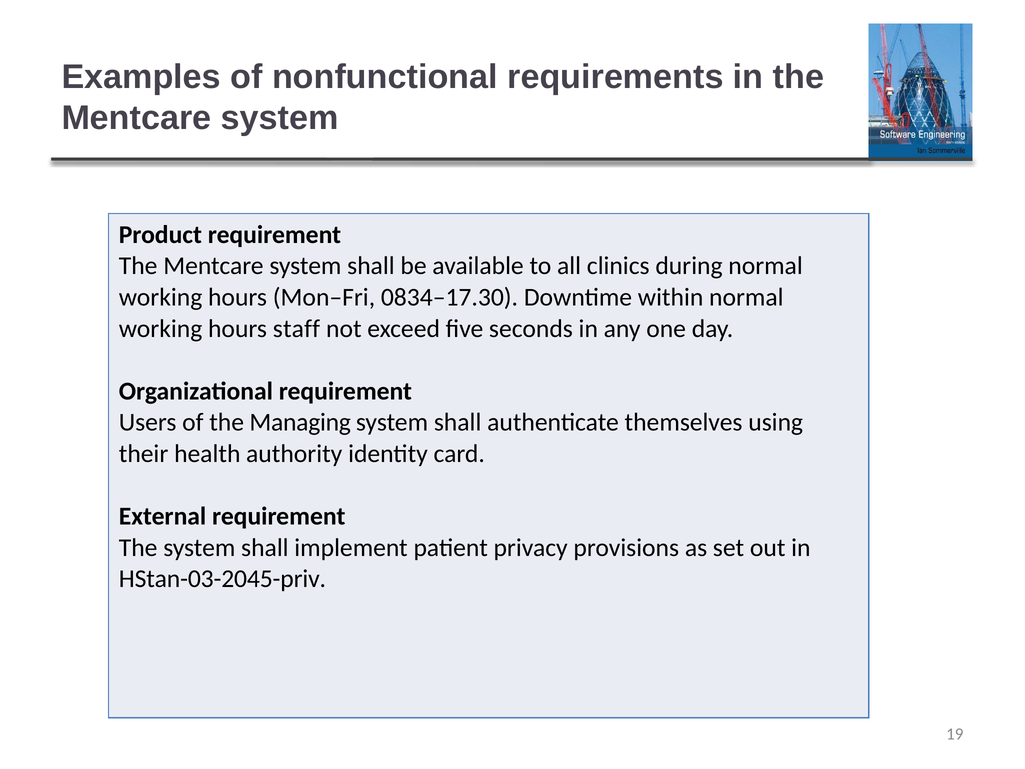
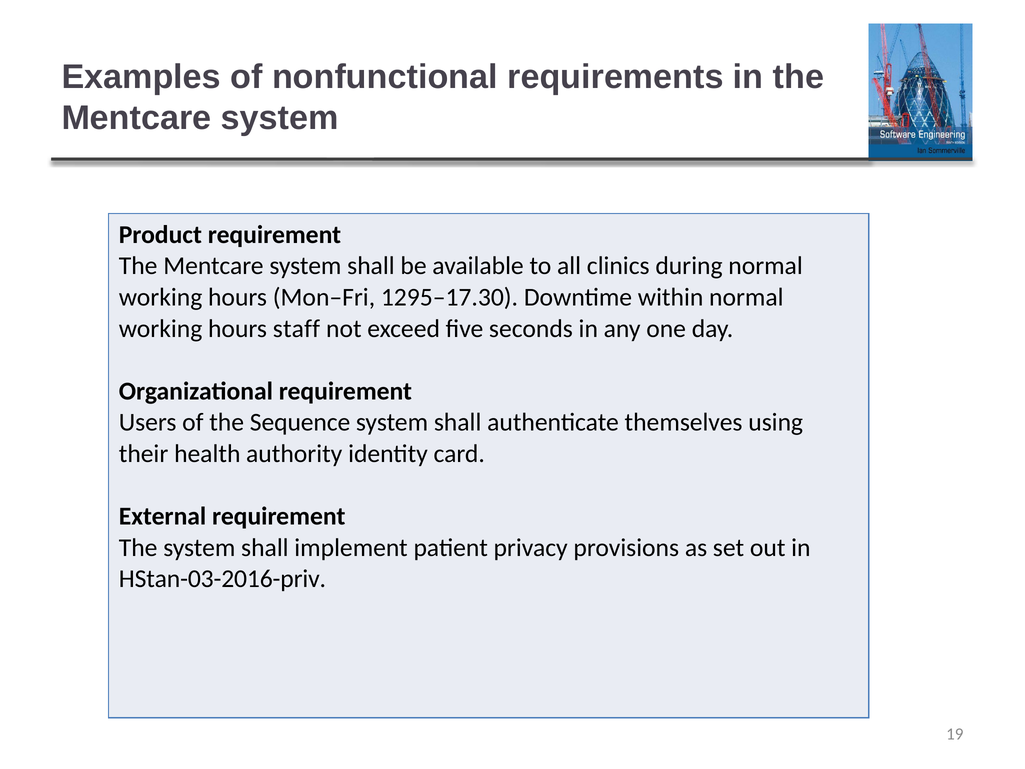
0834–17.30: 0834–17.30 -> 1295–17.30 (449, 297)
Managing: Managing -> Sequence (300, 422)
HStan-03-2045-priv: HStan-03-2045-priv -> HStan-03-2016-priv (222, 579)
